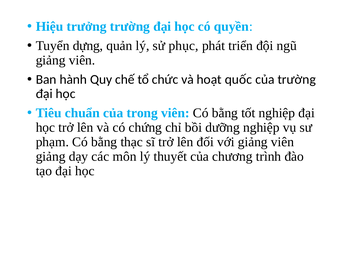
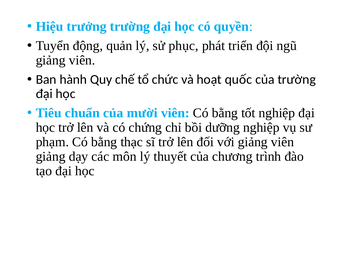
dựng: dựng -> động (88, 46)
trong: trong -> mười (142, 113)
